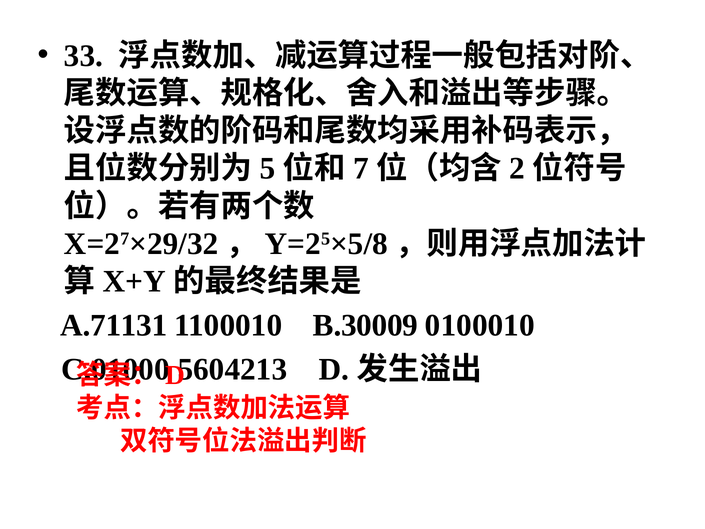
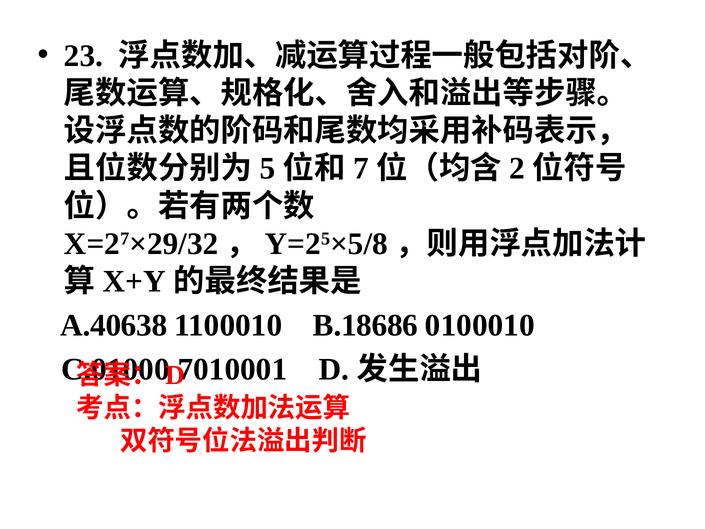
33: 33 -> 23 (84, 56)
A.71131: A.71131 -> A.40638 (114, 325)
B.30009: B.30009 -> B.18686 (366, 325)
5604213: 5604213 -> 7010001 (232, 369)
